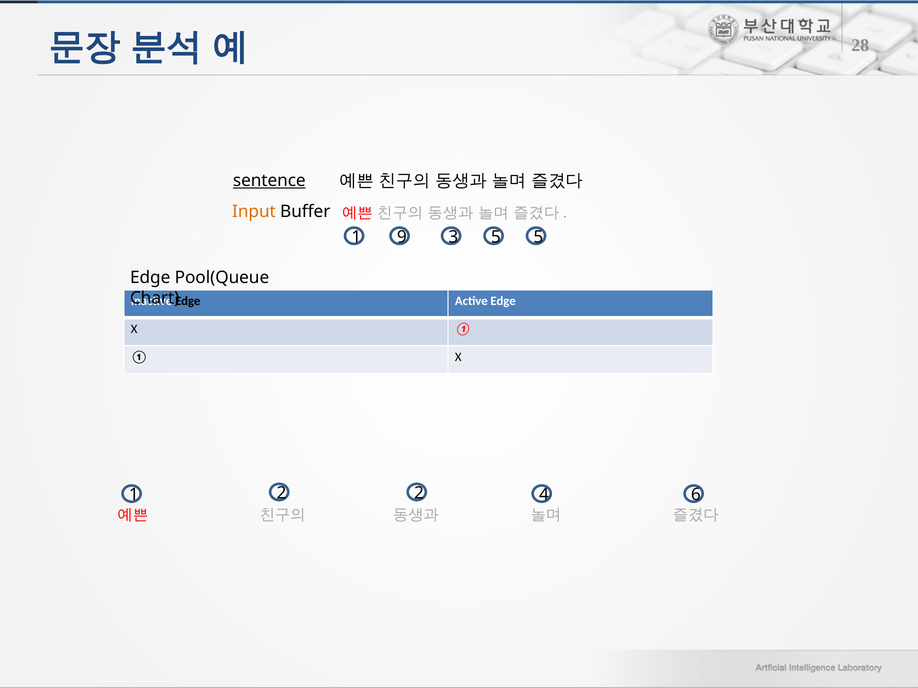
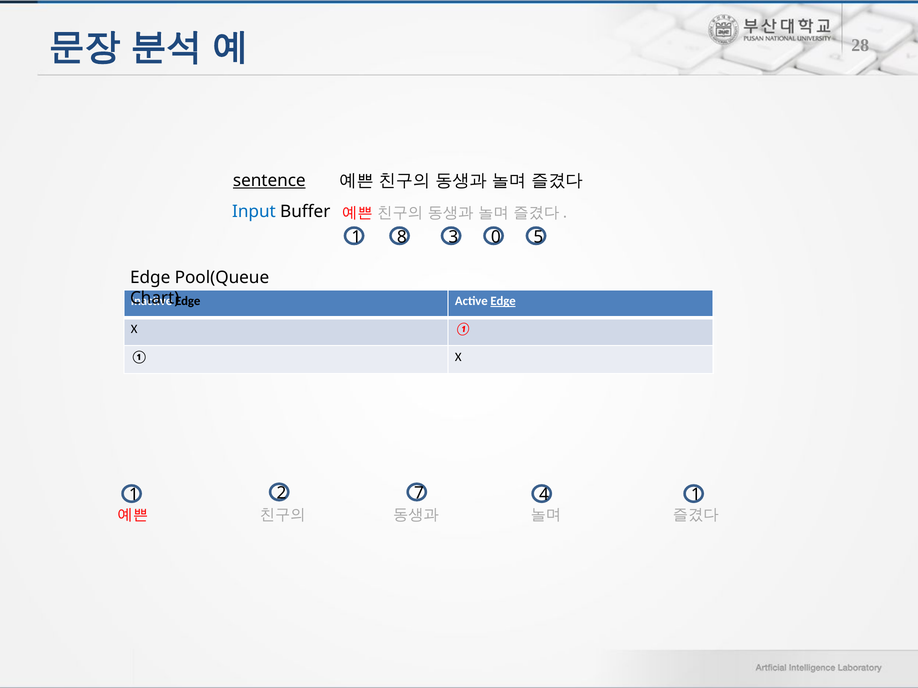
Input colour: orange -> blue (254, 212)
9: 9 -> 8 (402, 237)
3 5: 5 -> 0 (496, 237)
Edge underline: none -> present (503, 301)
2 2: 2 -> 7 (419, 494)
4 6: 6 -> 1 (696, 495)
